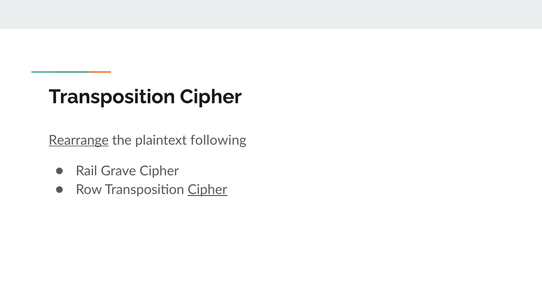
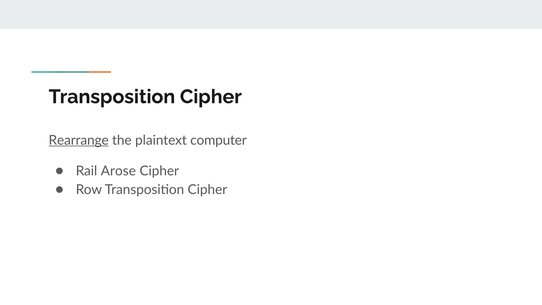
following: following -> computer (219, 140)
Grave: Grave -> Arose (118, 171)
Cipher underline: present -> none (207, 190)
